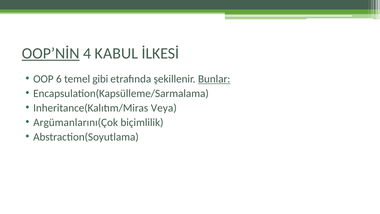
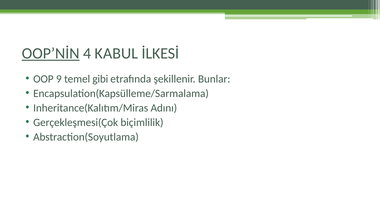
6: 6 -> 9 (59, 79)
Bunlar underline: present -> none (214, 79)
Veya: Veya -> Adını (164, 108)
Argümanlarını(Çok: Argümanlarını(Çok -> Gerçekleşmesi(Çok (76, 122)
